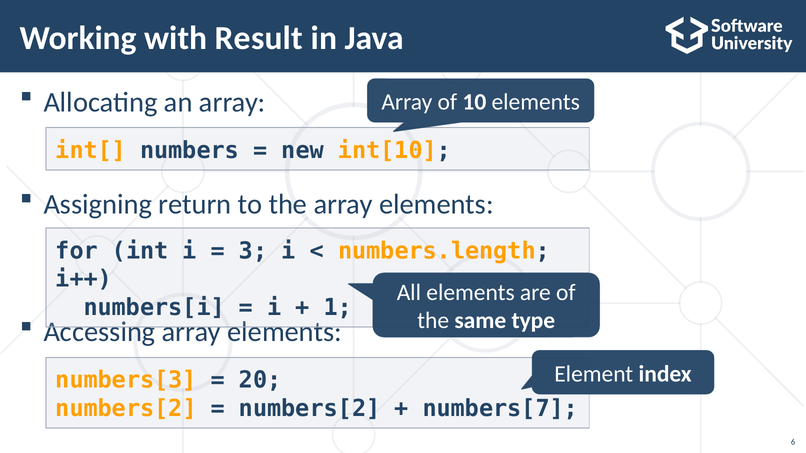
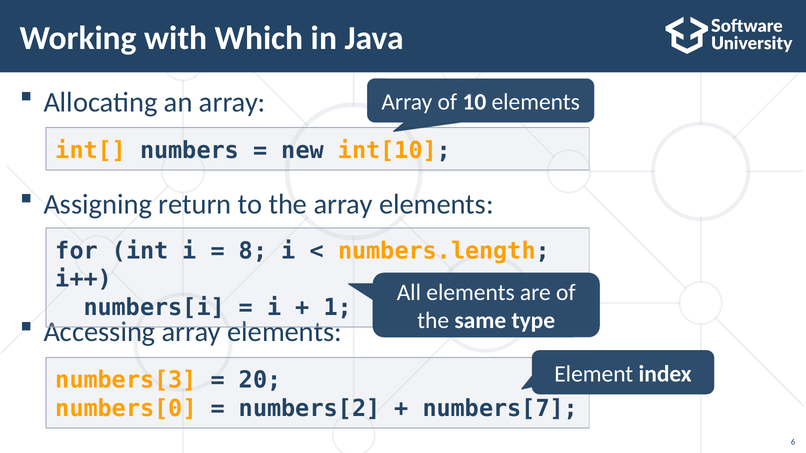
Result: Result -> Which (259, 38)
3: 3 -> 8 (253, 251)
numbers[2: numbers[2 -> numbers[0 (126, 409)
